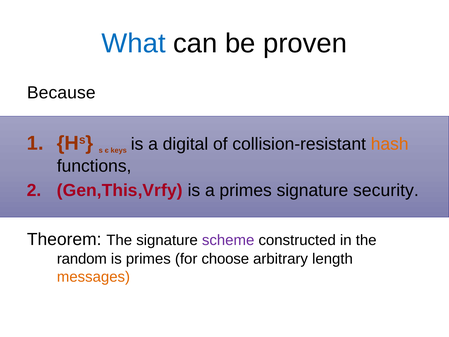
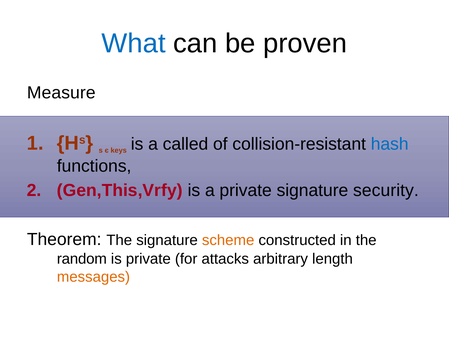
Because: Because -> Measure (61, 93)
digital: digital -> called (185, 144)
hash colour: orange -> blue (390, 144)
a primes: primes -> private (246, 190)
scheme colour: purple -> orange (228, 240)
is primes: primes -> private (148, 259)
choose: choose -> attacks (225, 259)
